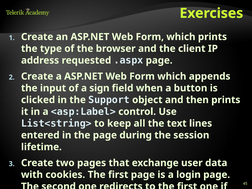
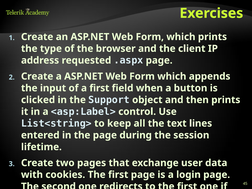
a sign: sign -> first (99, 88)
